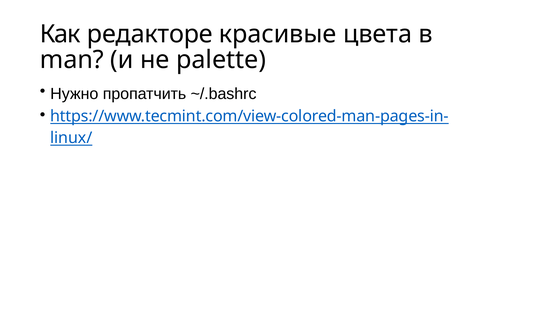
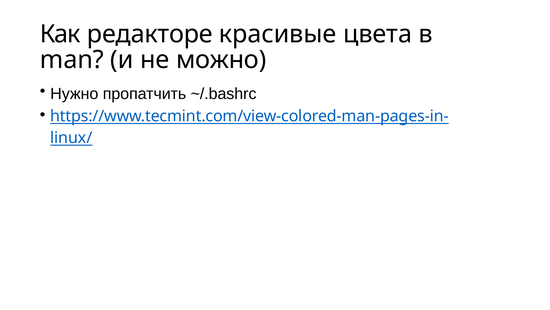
palette: palette -> можно (221, 60)
